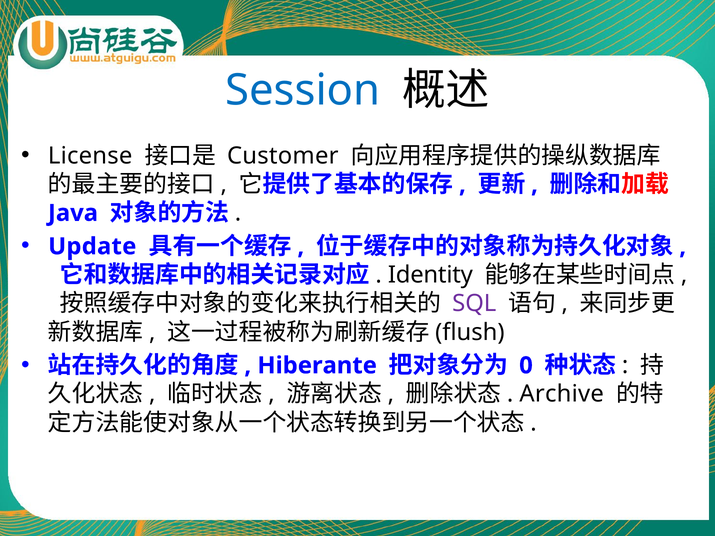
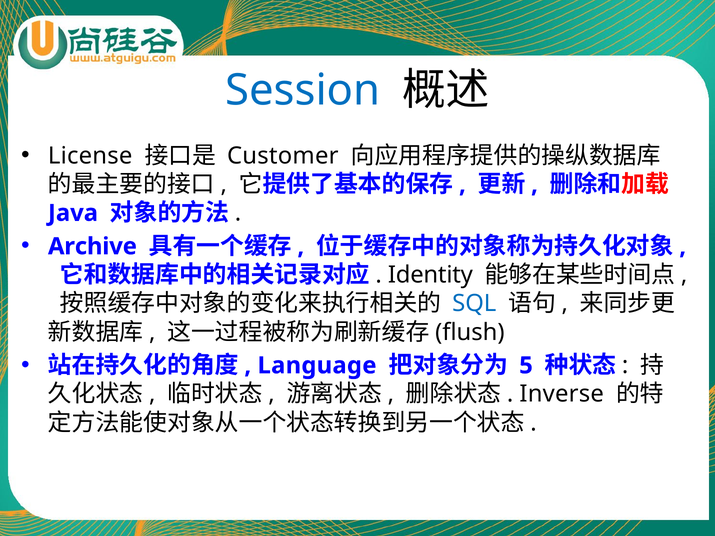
Update: Update -> Archive (92, 247)
SQL colour: purple -> blue (474, 304)
Hiberante: Hiberante -> Language (317, 366)
0: 0 -> 5 (526, 366)
Archive: Archive -> Inverse (562, 394)
